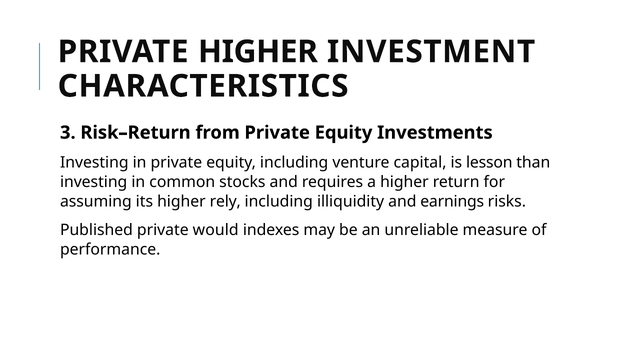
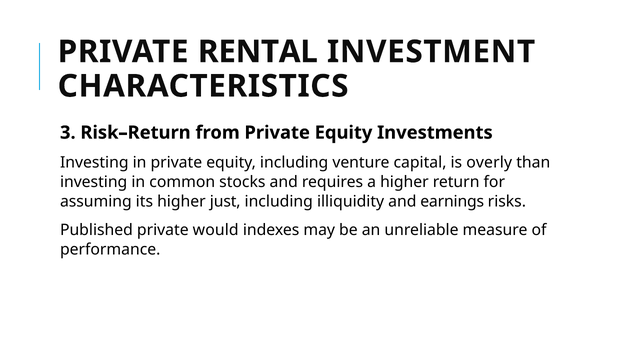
PRIVATE HIGHER: HIGHER -> RENTAL (258, 52)
lesson: lesson -> overly (489, 162)
rely: rely -> just (225, 201)
